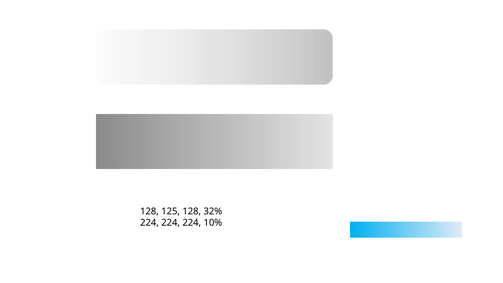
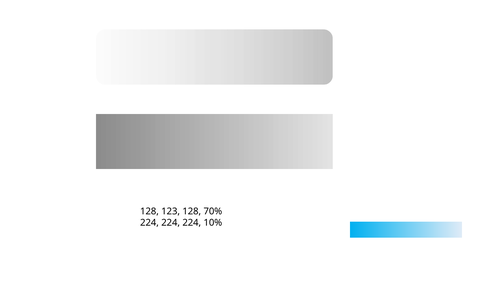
125: 125 -> 123 (171, 211)
32%: 32% -> 70% (213, 211)
